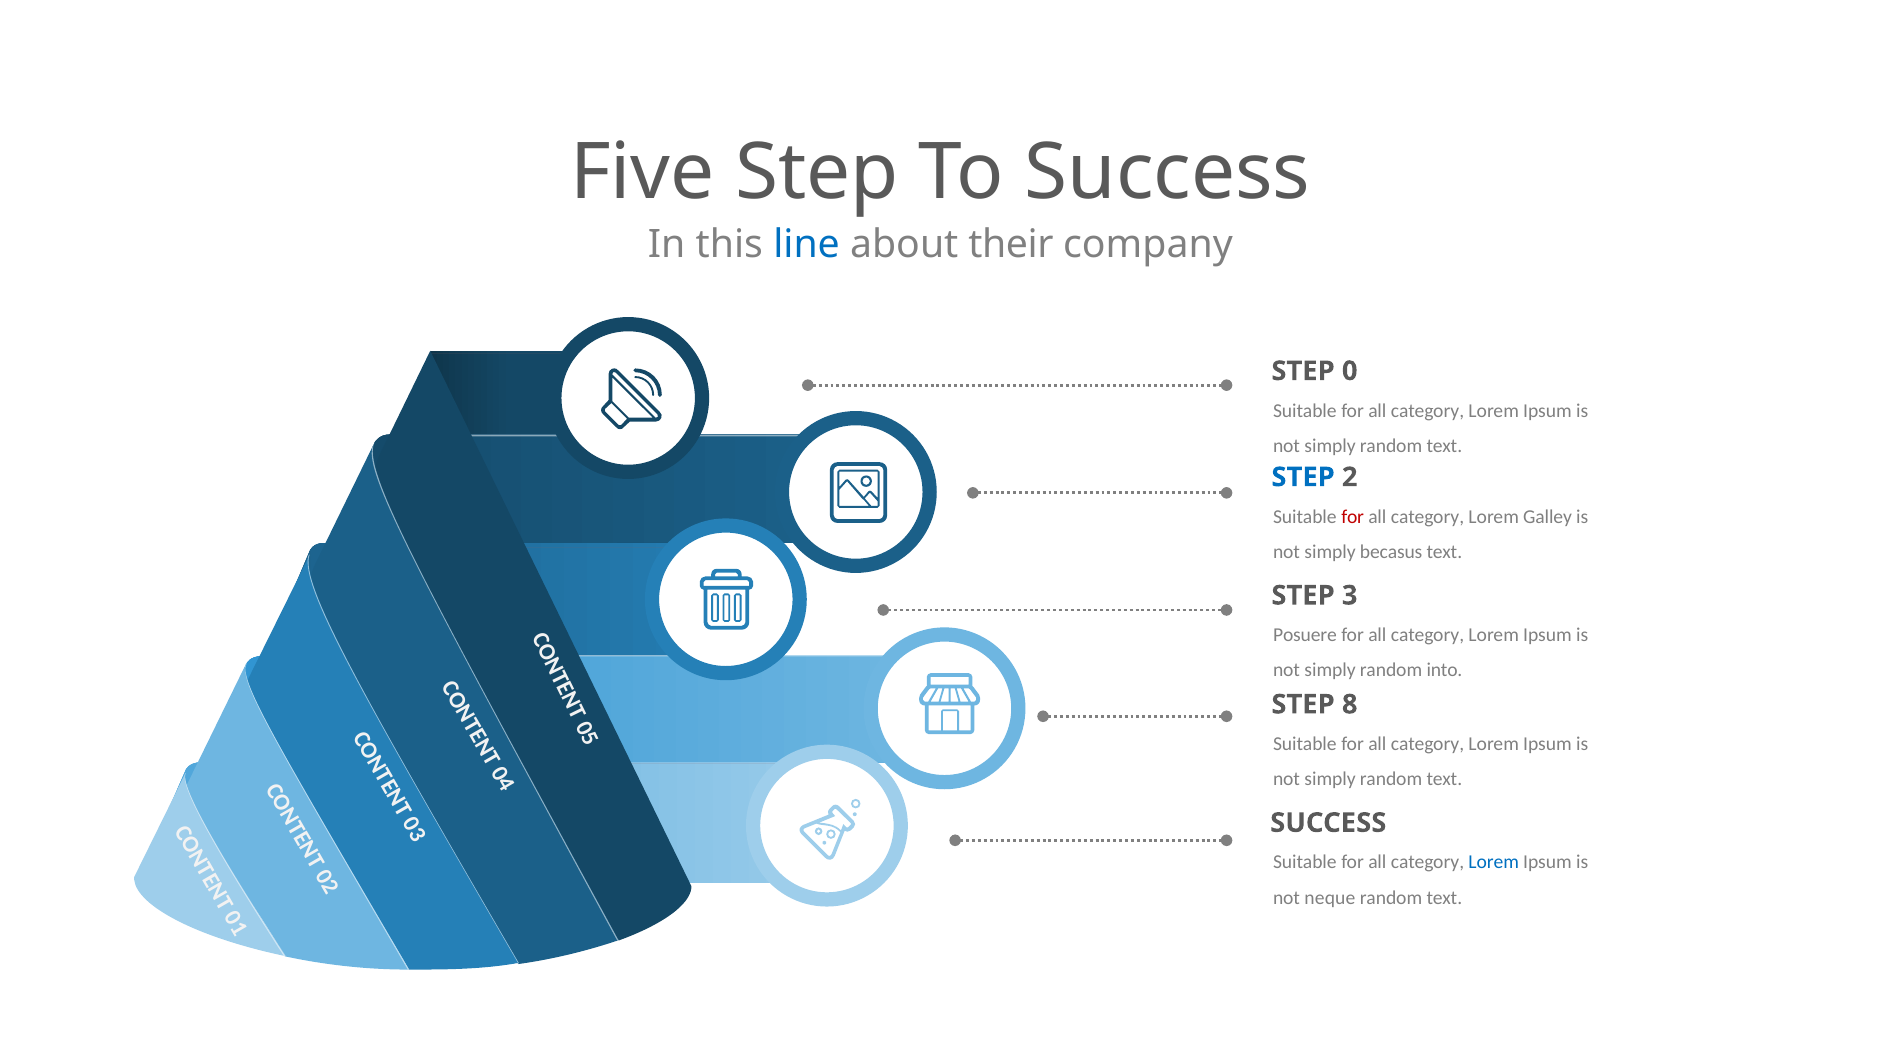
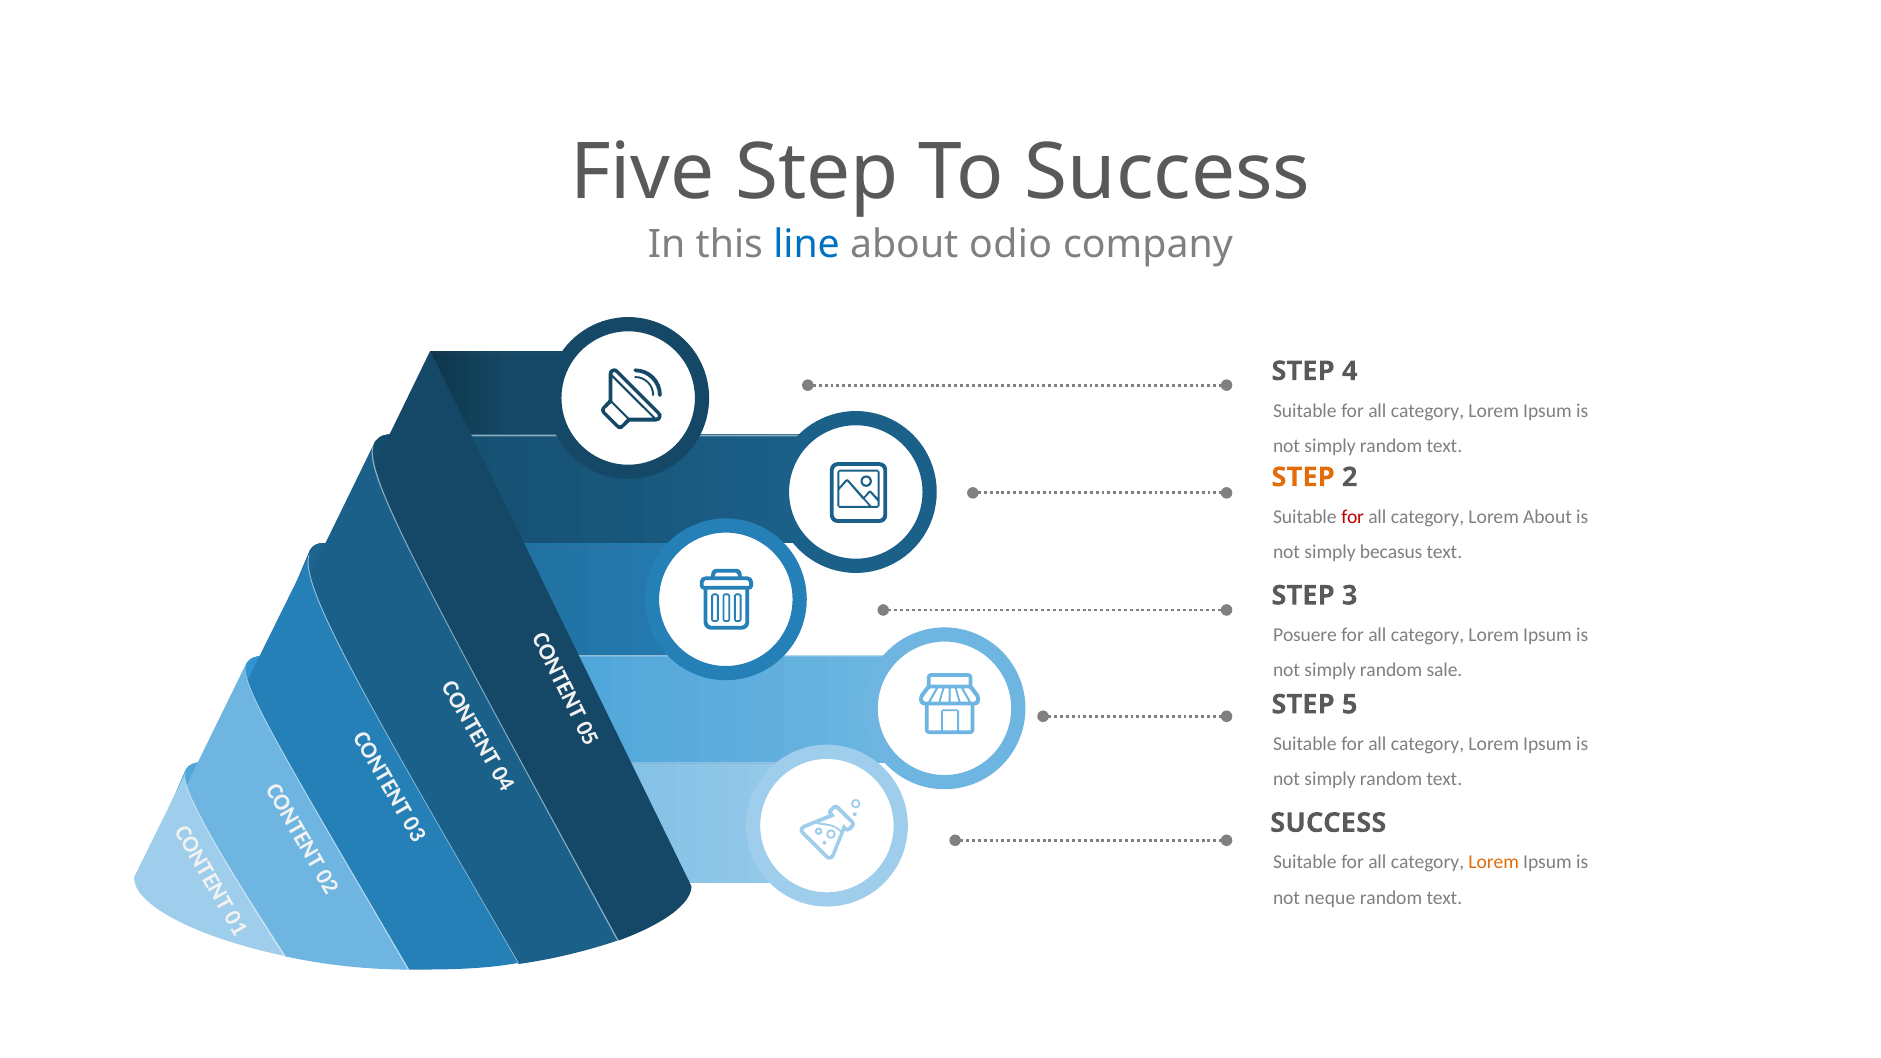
their: their -> odio (1011, 244)
STEP 0: 0 -> 4 (1350, 371)
STEP colour: blue -> orange (1303, 477)
Lorem Galley: Galley -> About (1547, 517)
into: into -> sale (1444, 670)
STEP 8: 8 -> 5 (1350, 704)
Lorem colour: blue -> orange (1494, 862)
